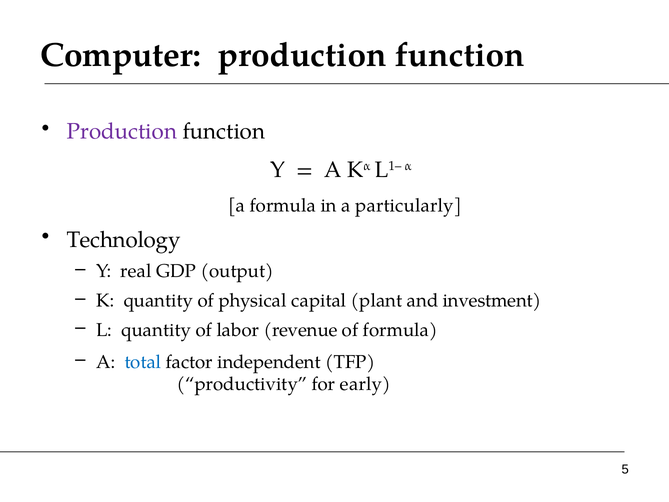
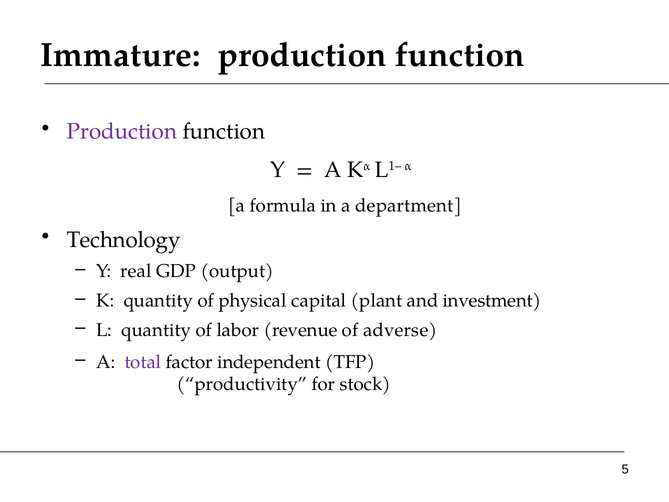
Computer: Computer -> Immature (120, 55)
particularly: particularly -> department (408, 206)
of formula: formula -> adverse (400, 330)
total colour: blue -> purple (143, 362)
early: early -> stock (365, 384)
